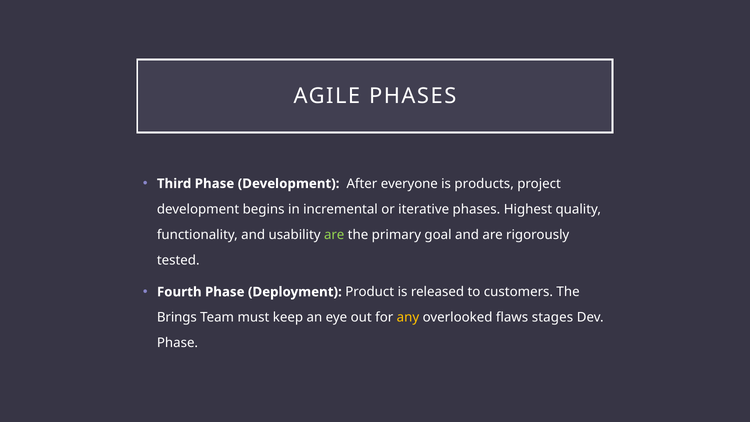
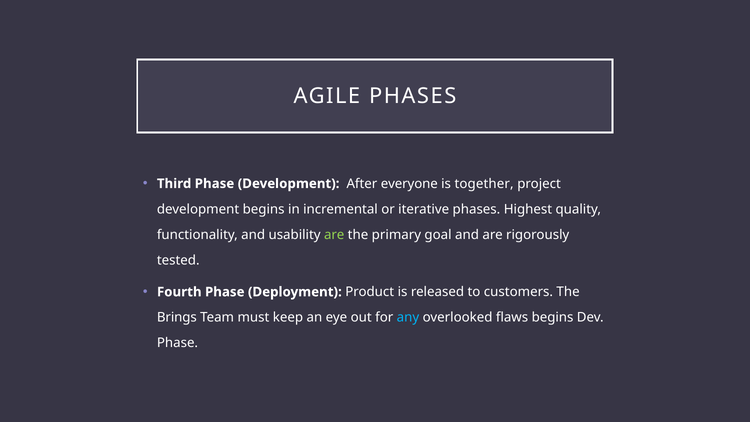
products: products -> together (484, 184)
any colour: yellow -> light blue (408, 317)
flaws stages: stages -> begins (553, 317)
